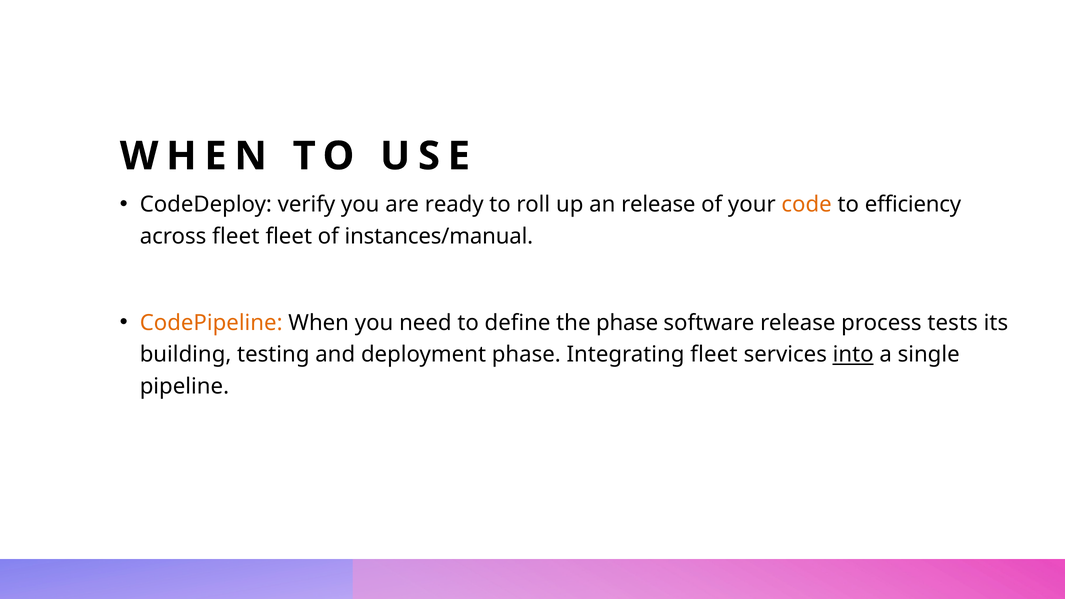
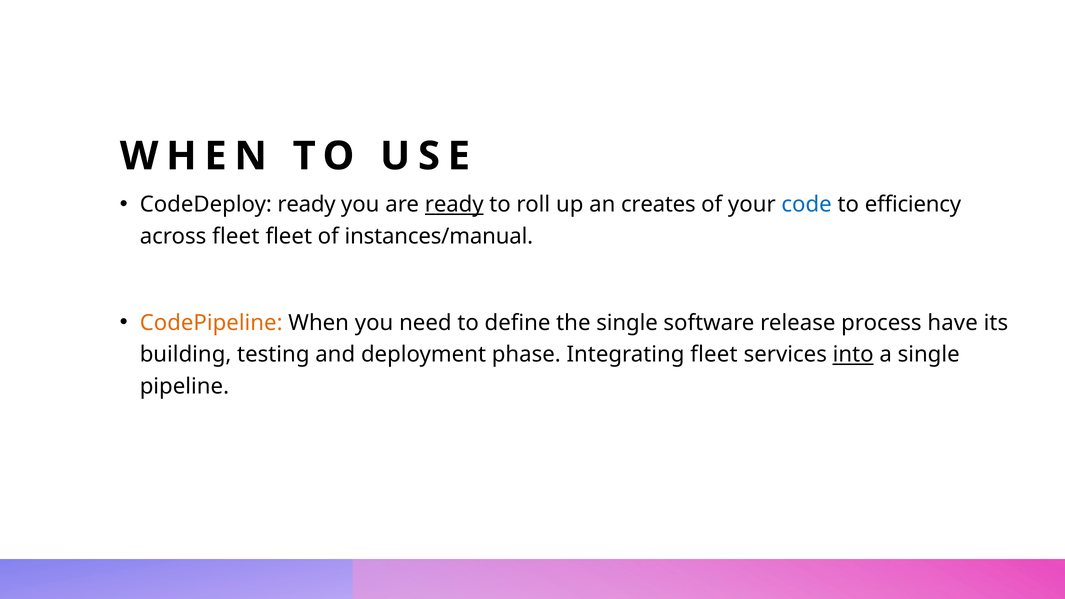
CodeDeploy verify: verify -> ready (307, 205)
ready underline: none -> present (454, 205)
an release: release -> creates (658, 205)
code colour: orange -> blue (807, 205)
the phase: phase -> single (627, 323)
tests: tests -> have (953, 323)
